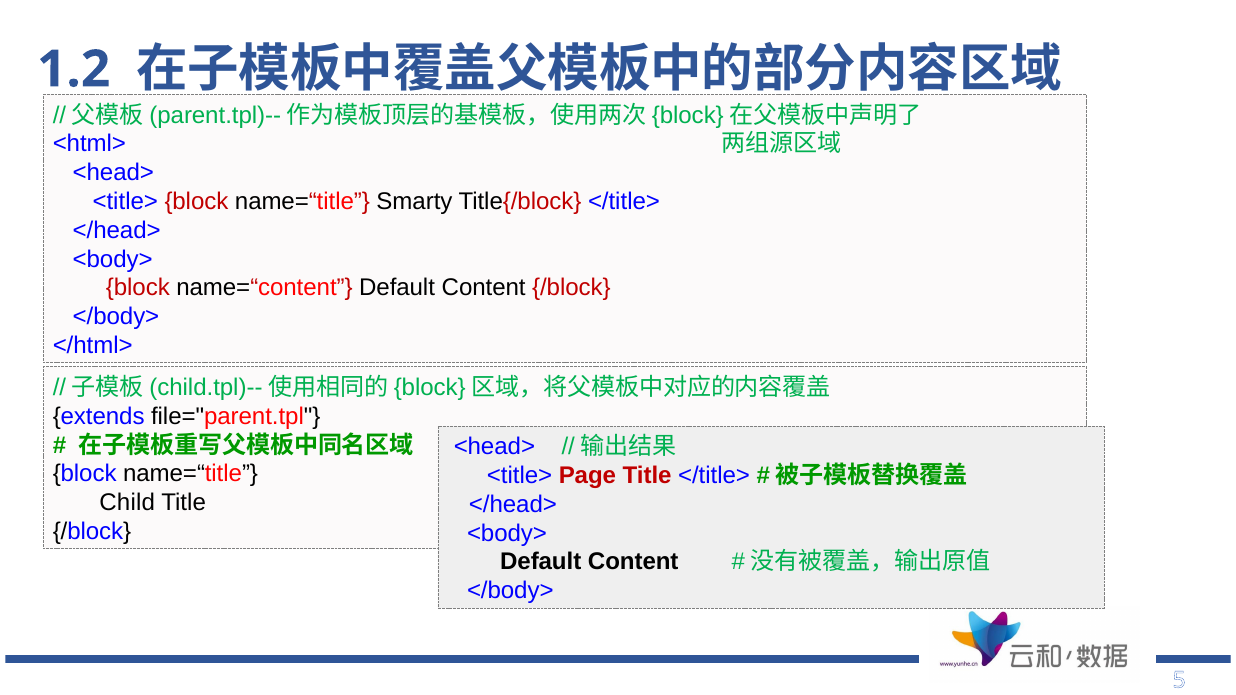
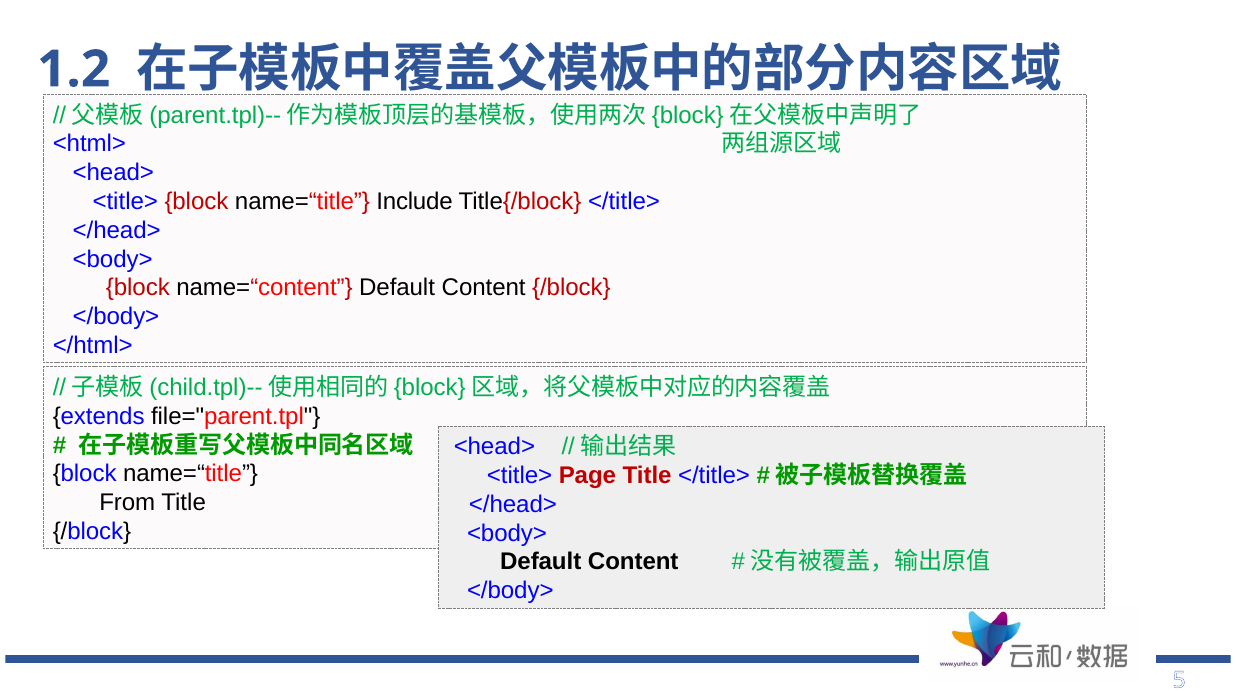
Smarty: Smarty -> Include (415, 202)
Child: Child -> From (127, 503)
